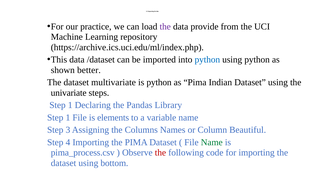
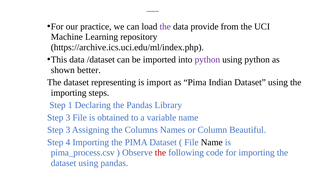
python colour: blue -> purple (207, 60)
multivariate: multivariate -> representing (114, 82)
is python: python -> import (159, 82)
univariate: univariate -> importing (69, 93)
1: 1 -> 3 (68, 117)
elements: elements -> obtained (113, 117)
Name colour: green -> black (212, 142)
using bottom: bottom -> pandas (114, 163)
